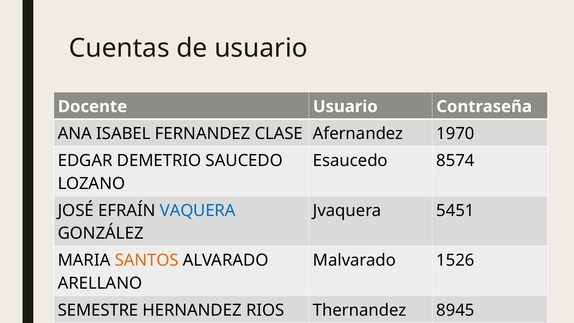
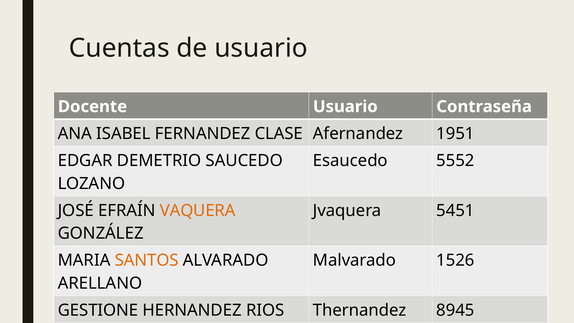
1970: 1970 -> 1951 (455, 134)
8574: 8574 -> 5552 (455, 161)
VAQUERA colour: blue -> orange (198, 211)
SEMESTRE: SEMESTRE -> GESTIONE (98, 310)
